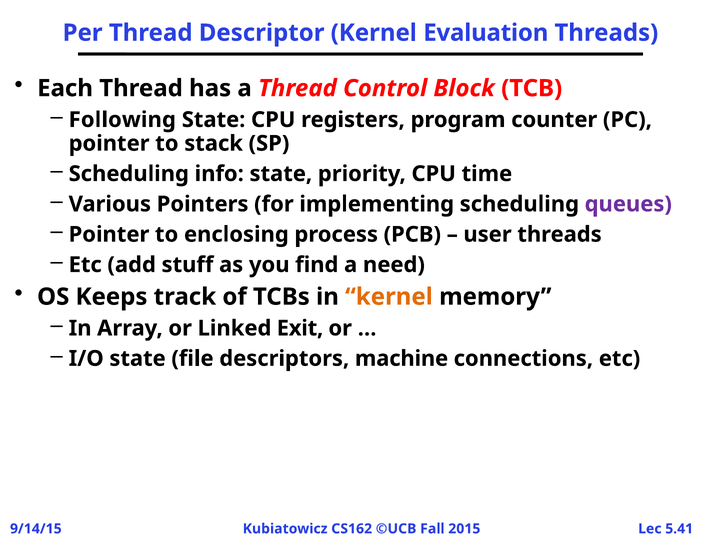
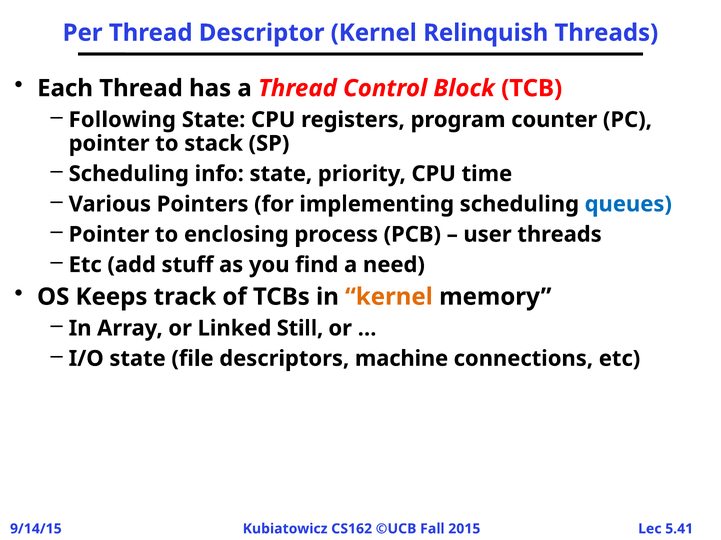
Evaluation: Evaluation -> Relinquish (486, 33)
queues colour: purple -> blue (628, 204)
Exit: Exit -> Still (300, 329)
